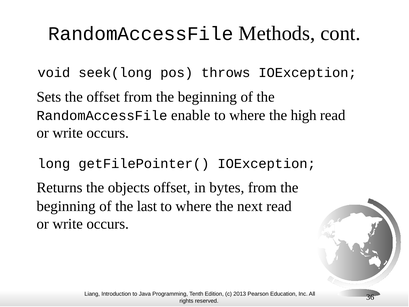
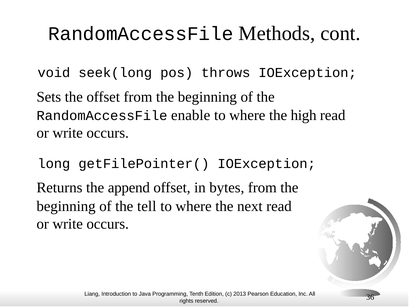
objects: objects -> append (129, 188)
last: last -> tell (147, 206)
